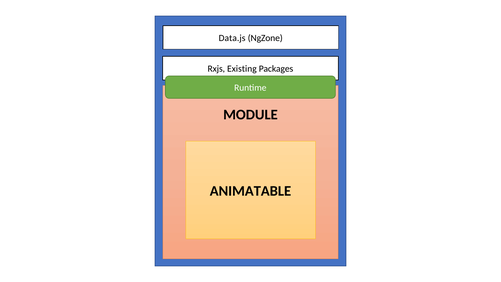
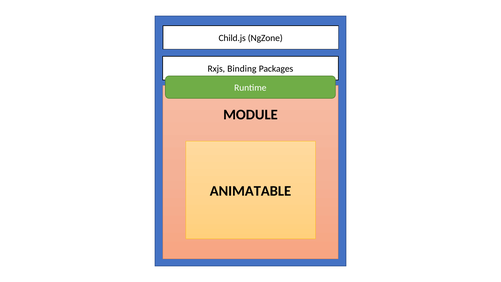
Data.js: Data.js -> Child.js (232, 38)
Existing: Existing -> Binding (242, 69)
